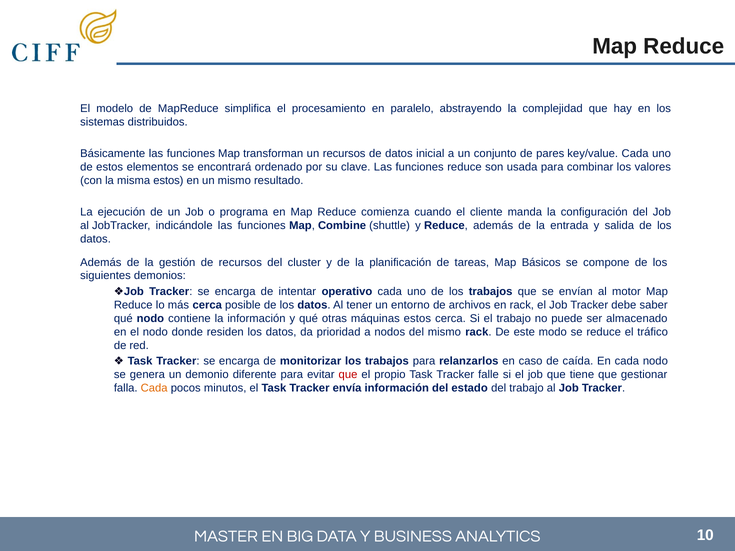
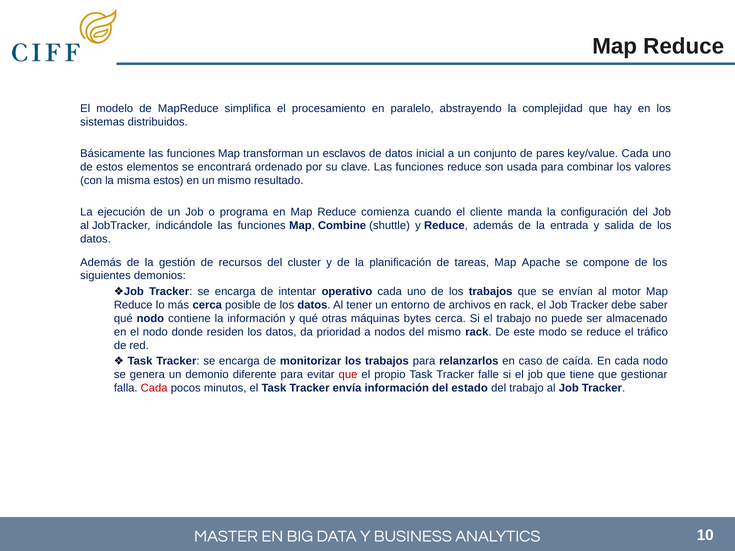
un recursos: recursos -> esclavos (344, 154)
Básicos: Básicos -> Apache (541, 262)
máquinas estos: estos -> bytes (417, 319)
Cada colour: orange -> red (154, 388)
